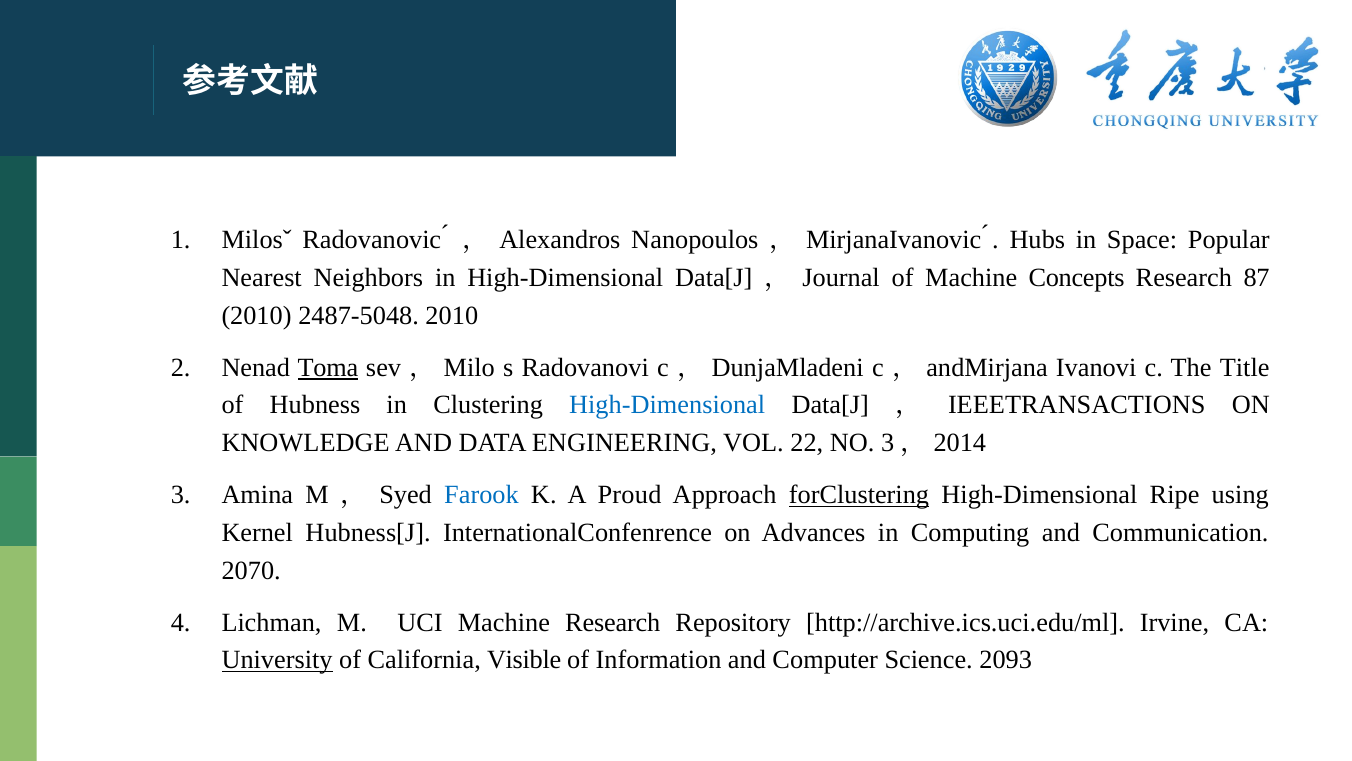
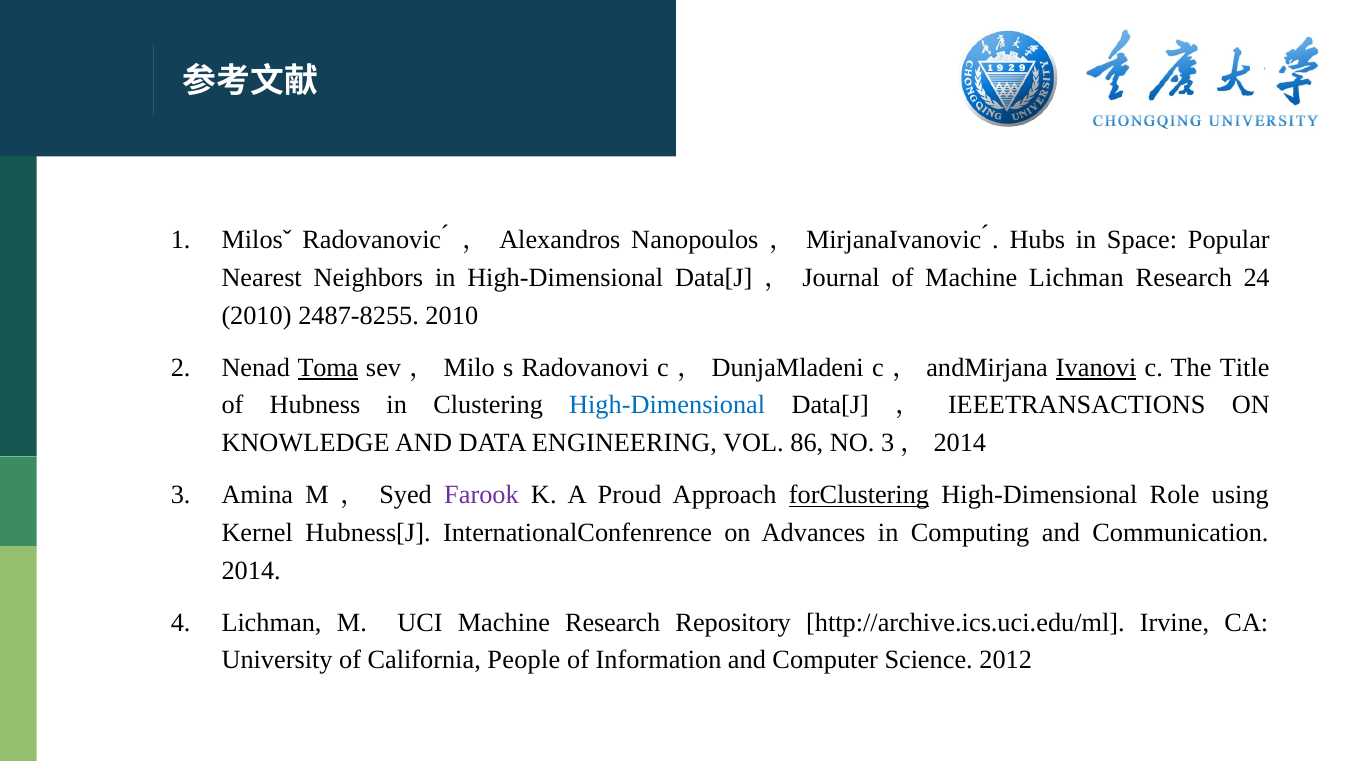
Machine Concepts: Concepts -> Lichman (1076, 278)
87: 87 -> 24 (1257, 278)
2487-5048: 2487-5048 -> 2487-8255 (359, 315)
Ivanovi underline: none -> present (1096, 367)
22: 22 -> 86 (807, 443)
Farook colour: blue -> purple (481, 495)
Ripe: Ripe -> Role (1175, 495)
2070: 2070 -> 2014 (251, 570)
University underline: present -> none (277, 660)
Visible: Visible -> People (524, 660)
2093: 2093 -> 2012 (1006, 660)
